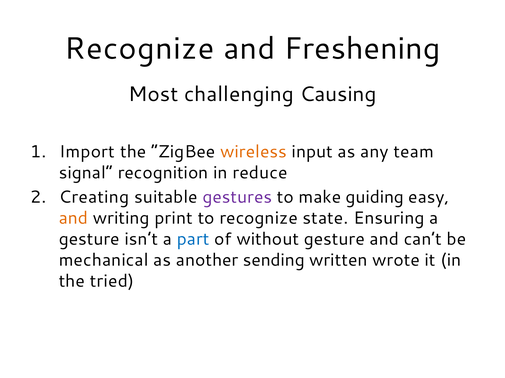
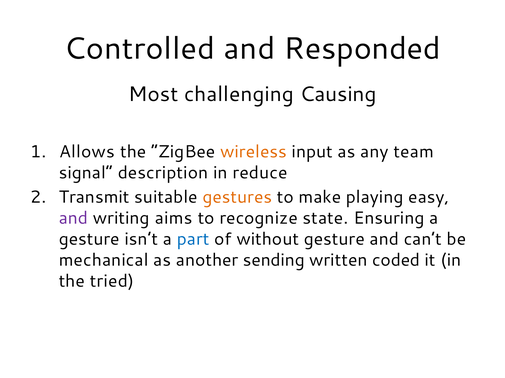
Recognize: Recognize -> Controlled (140, 49)
Freshening: Freshening -> Responded (362, 49)
Import: Import -> Allows (87, 152)
recognition: recognition -> description (163, 173)
Creating: Creating -> Transmit (94, 197)
gestures colour: purple -> orange (237, 197)
guiding: guiding -> playing (375, 197)
and colour: orange -> purple (73, 218)
print: print -> aims (174, 218)
wrote: wrote -> coded (396, 261)
